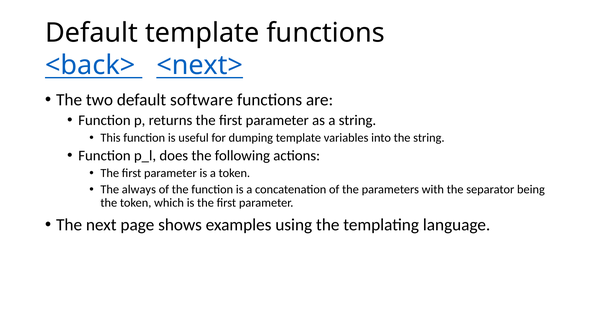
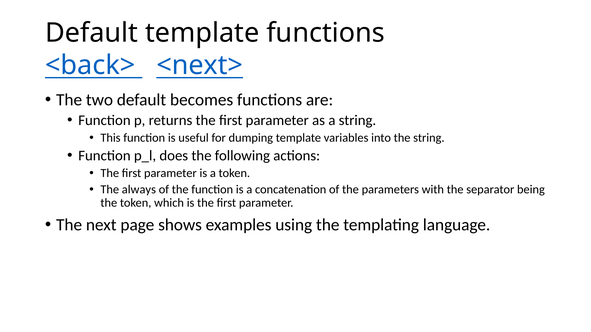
software: software -> becomes (202, 100)
